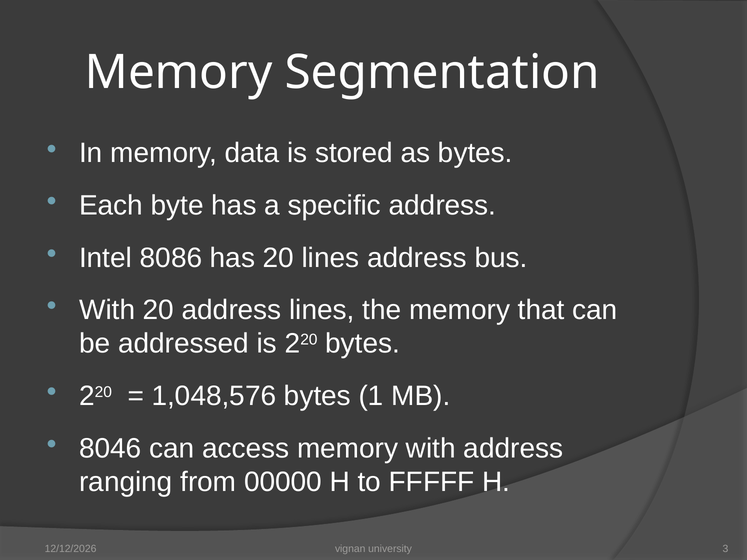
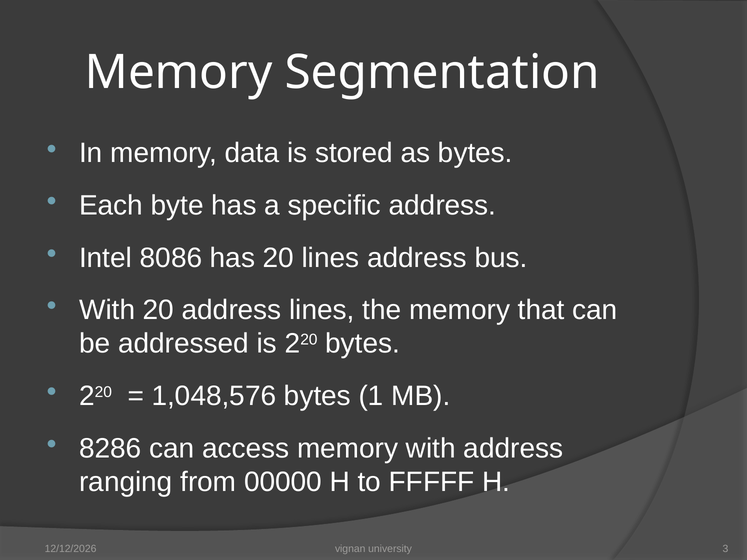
8046: 8046 -> 8286 (110, 448)
